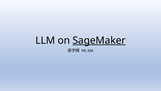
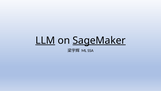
LLM underline: none -> present (45, 40)
